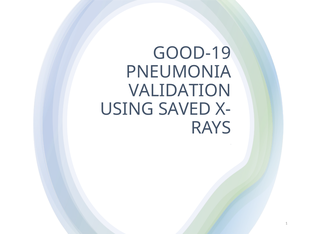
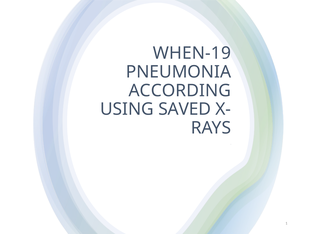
GOOD-19: GOOD-19 -> WHEN-19 (192, 53)
VALIDATION: VALIDATION -> ACCORDING (180, 91)
